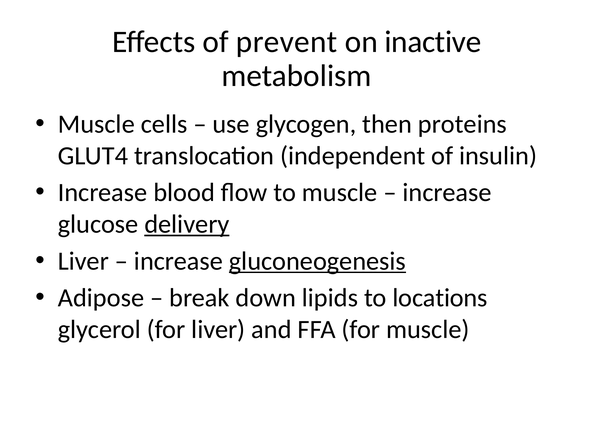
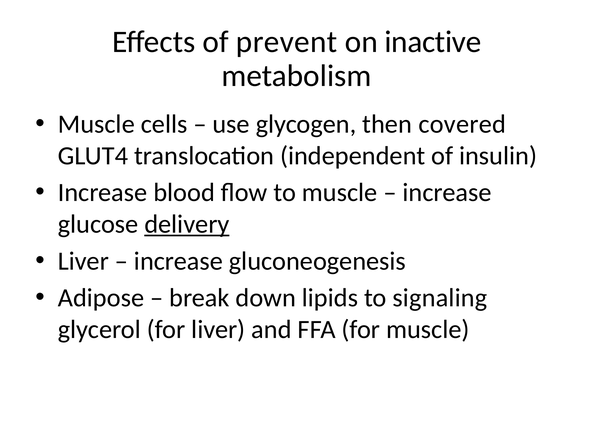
proteins: proteins -> covered (462, 124)
gluconeogenesis underline: present -> none (317, 261)
locations: locations -> signaling (440, 298)
